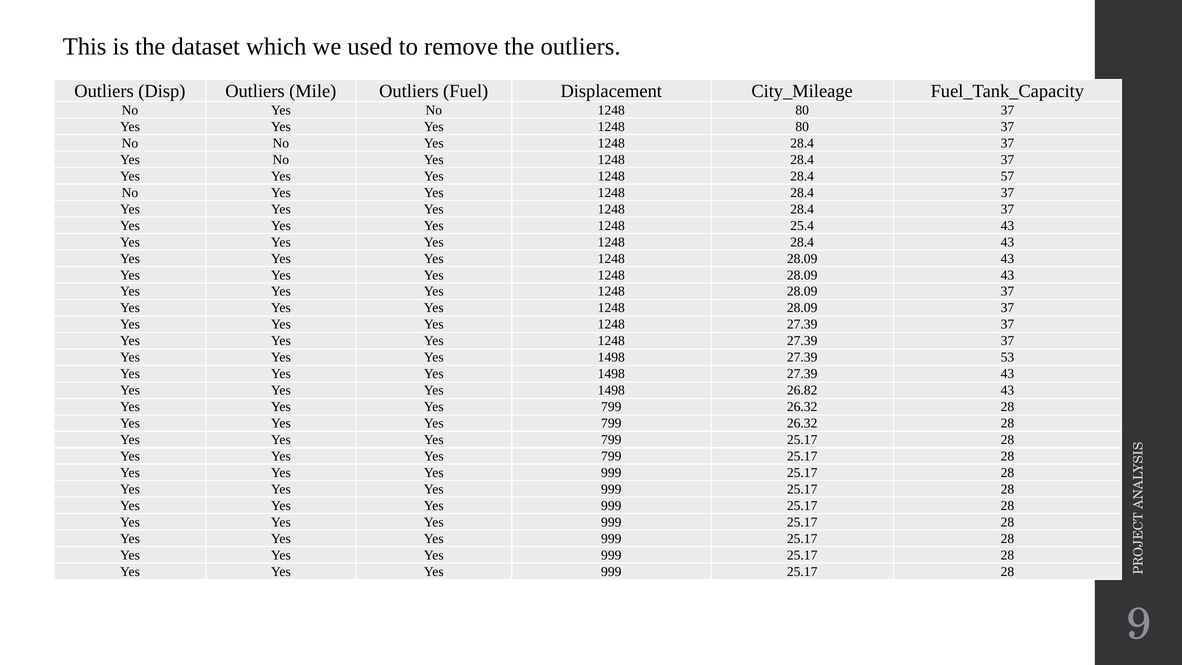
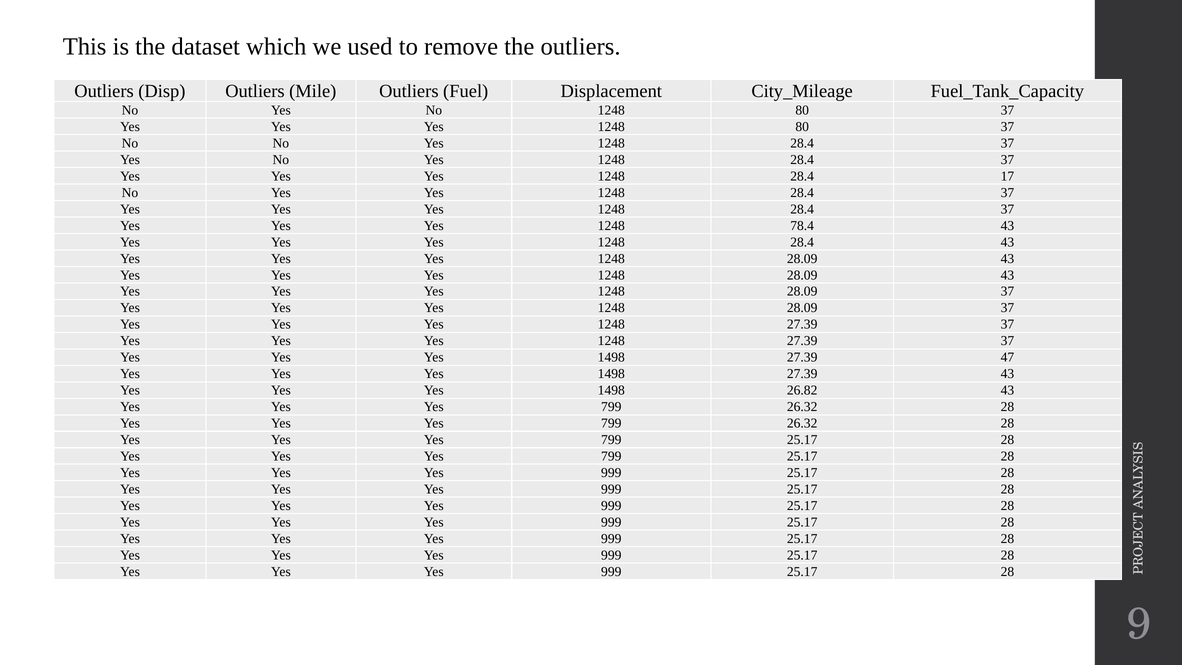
57: 57 -> 17 (1007, 176)
25.4: 25.4 -> 78.4 (802, 226)
53: 53 -> 47 (1007, 357)
